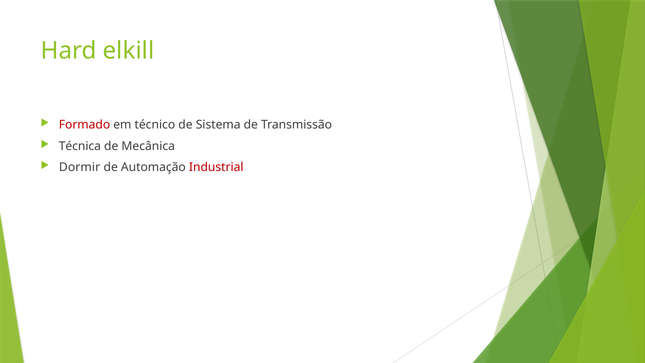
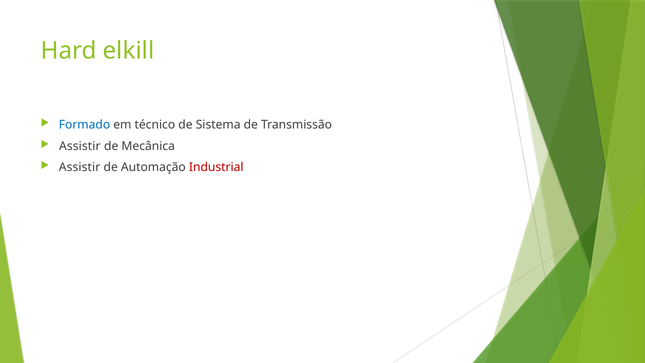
Formado colour: red -> blue (85, 125)
Técnica: Técnica -> Assistir (80, 146)
Dormir: Dormir -> Assistir (80, 167)
